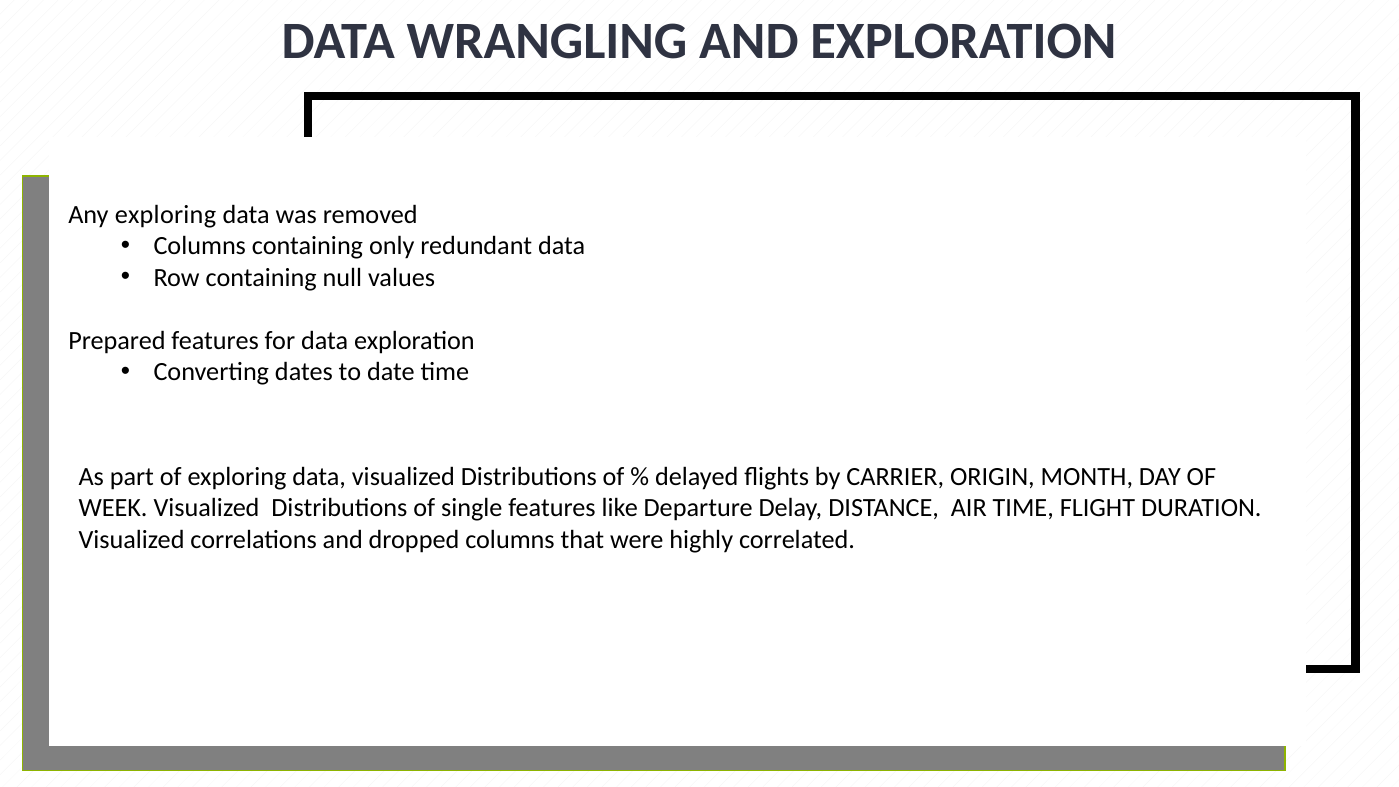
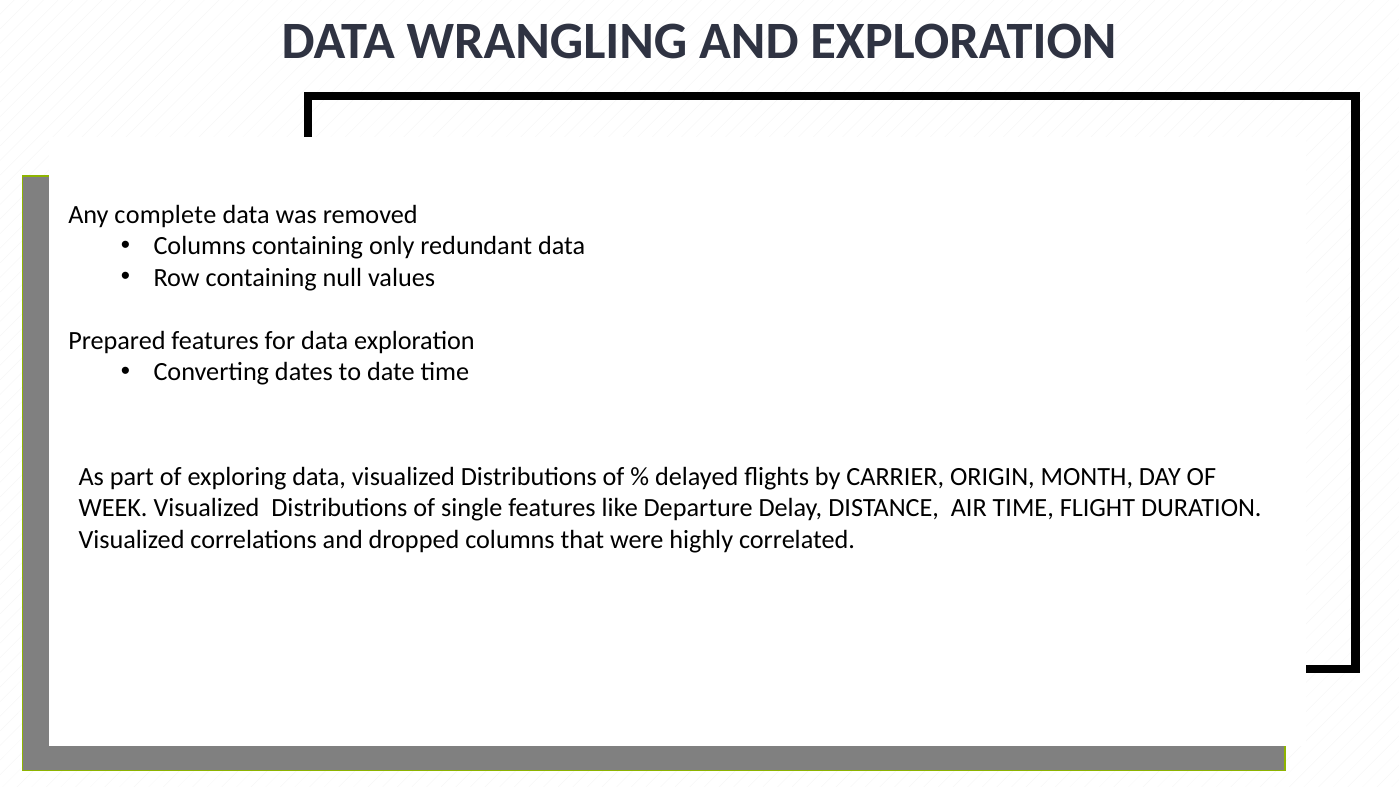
Any exploring: exploring -> complete (165, 214)
